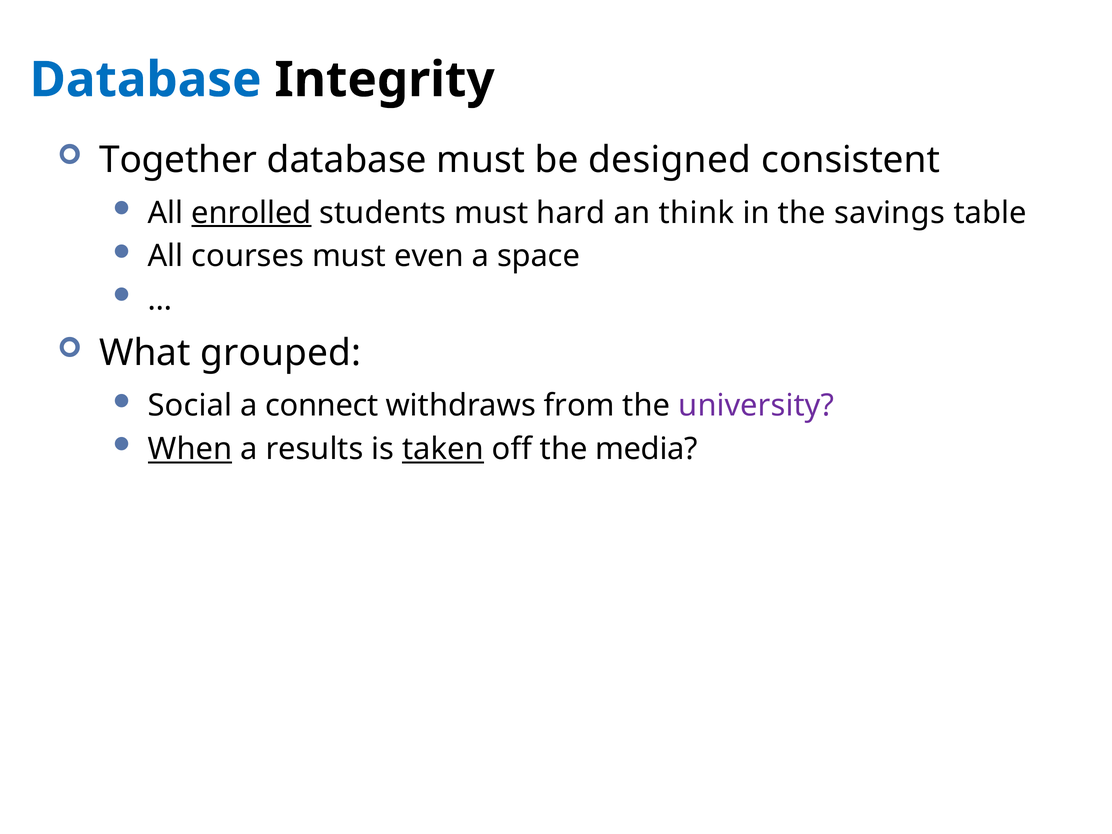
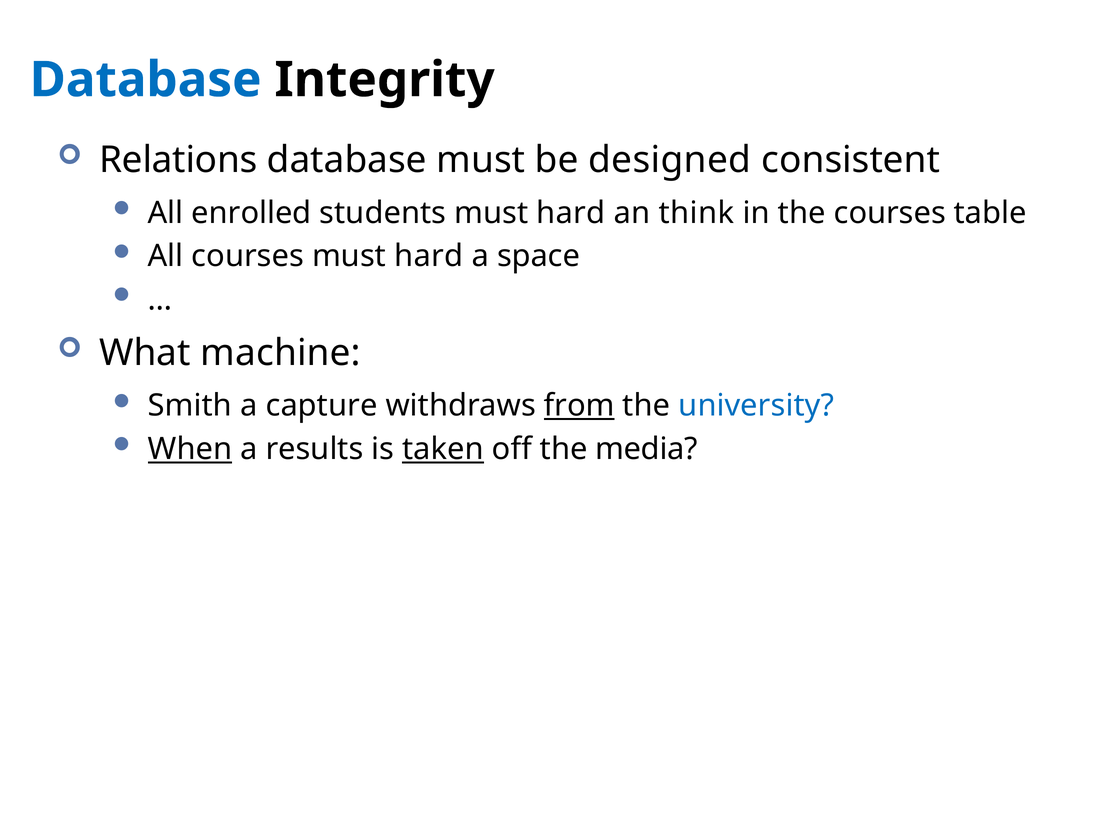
Together: Together -> Relations (178, 160)
enrolled underline: present -> none (251, 213)
the savings: savings -> courses (890, 213)
courses must even: even -> hard (429, 256)
grouped: grouped -> machine (281, 353)
Social: Social -> Smith (190, 406)
connect: connect -> capture (322, 406)
from underline: none -> present (579, 406)
university colour: purple -> blue (756, 406)
